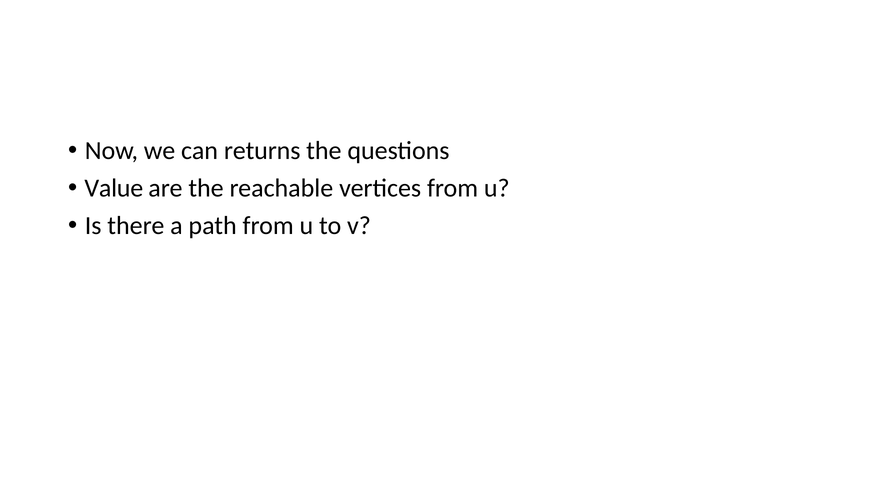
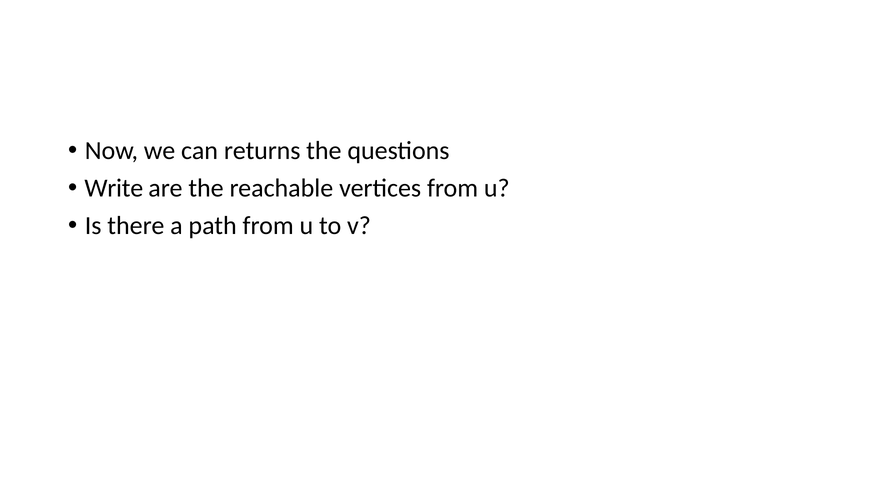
Value: Value -> Write (114, 188)
